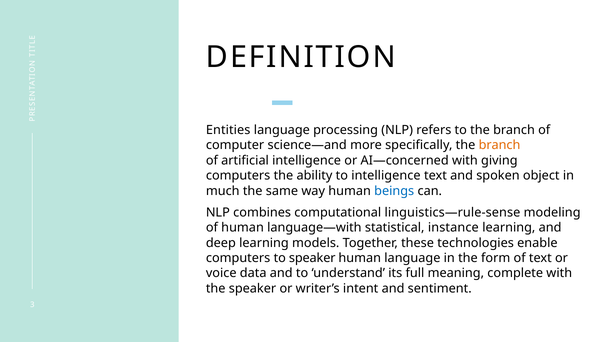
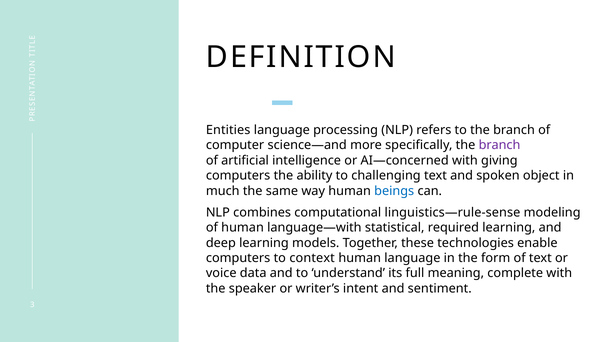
branch colour: orange -> purple (500, 146)
to intelligence: intelligence -> challenging (386, 176)
instance: instance -> required (453, 228)
to speaker: speaker -> context (312, 258)
